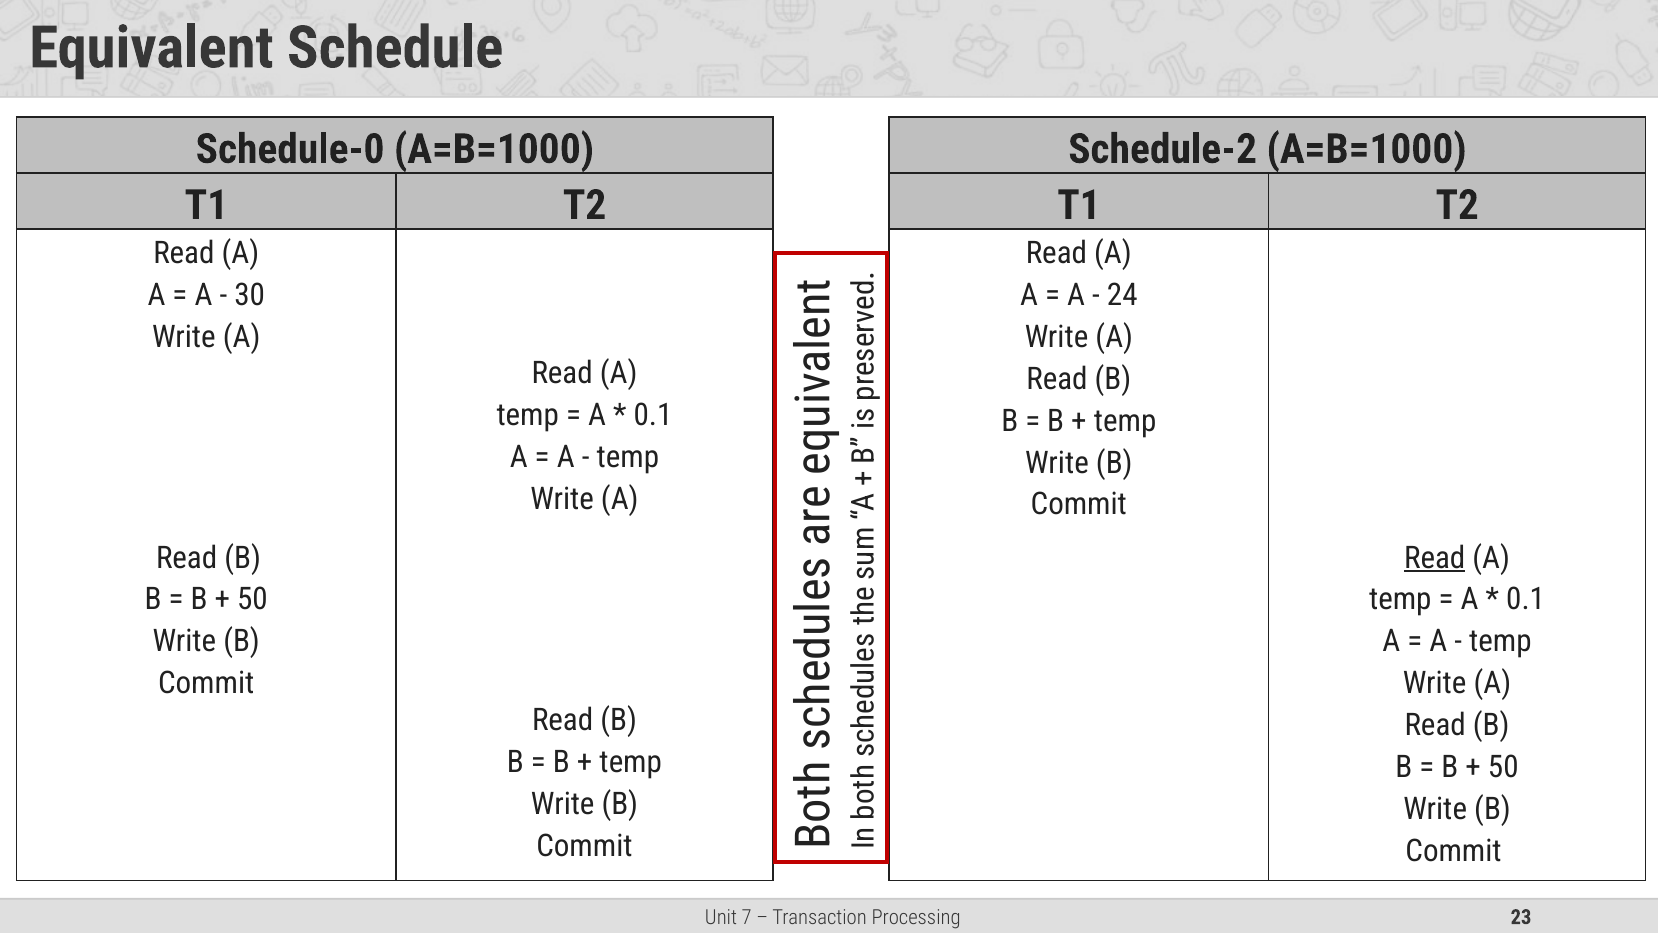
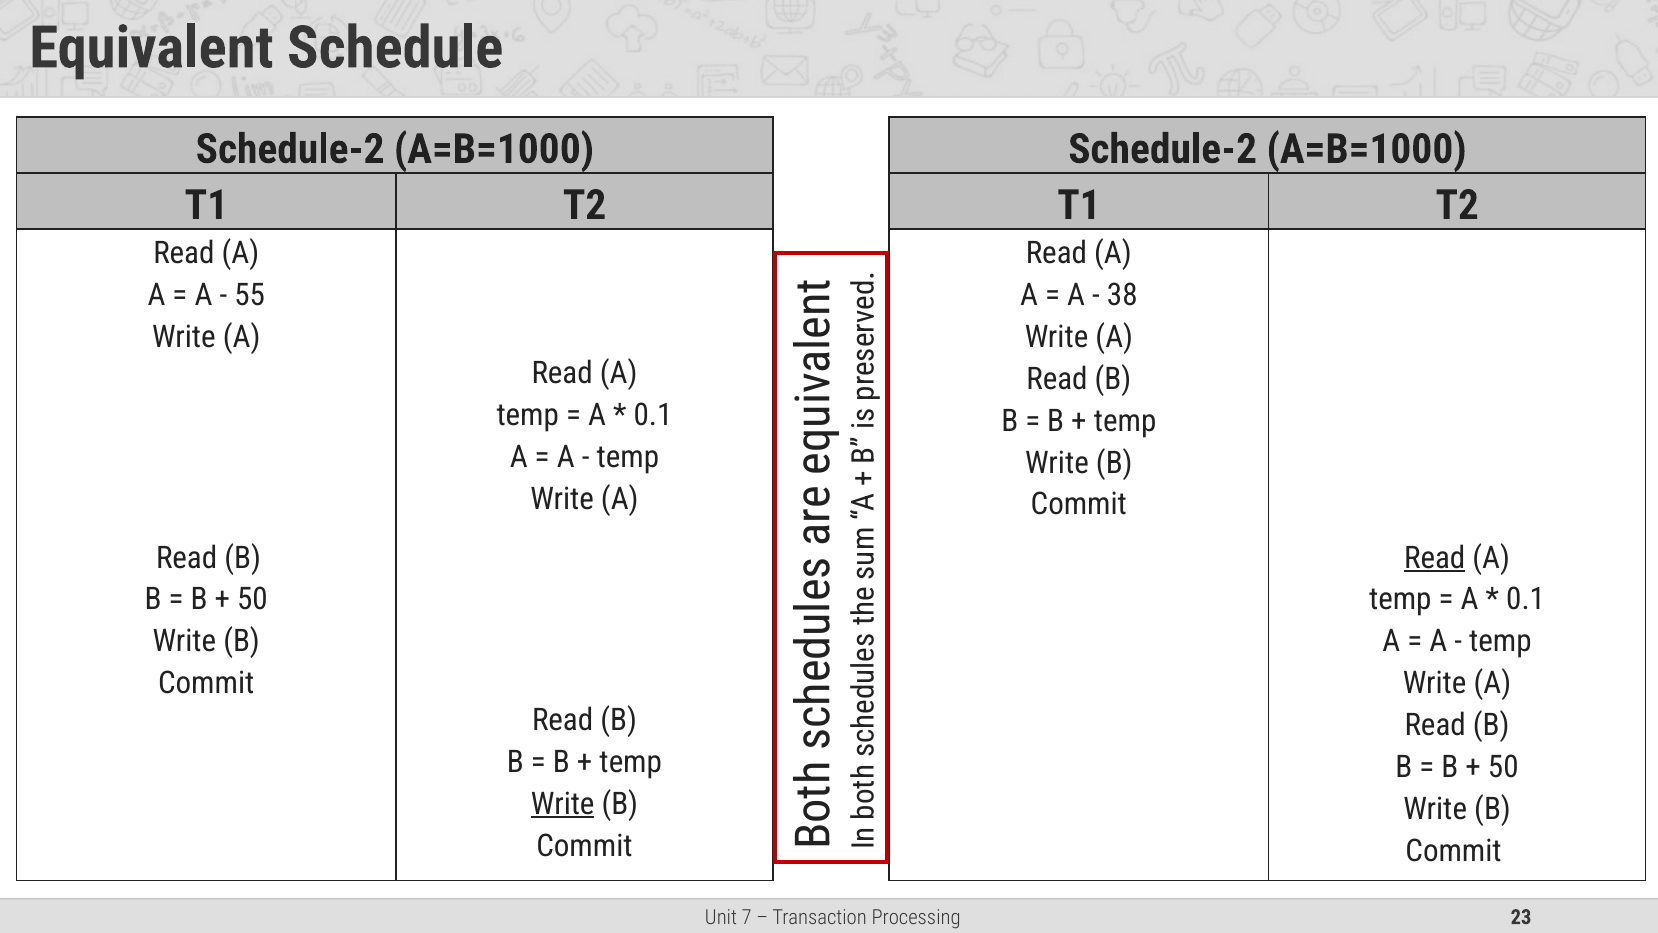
Schedule-0: Schedule-0 -> Schedule-2 (290, 149)
30: 30 -> 55 (250, 295)
24: 24 -> 38 (1122, 295)
Write underline: none -> present (563, 804)
